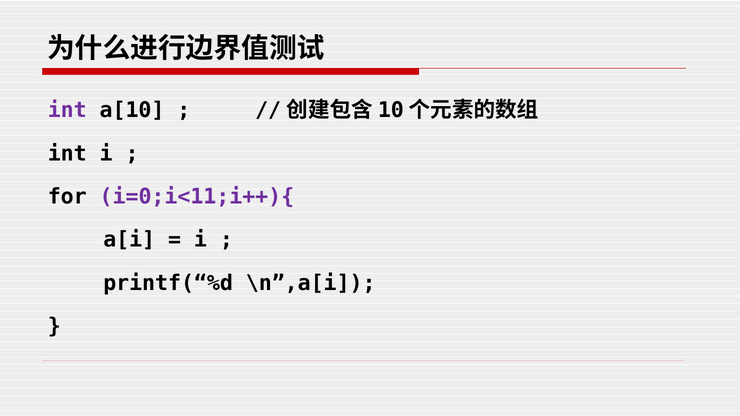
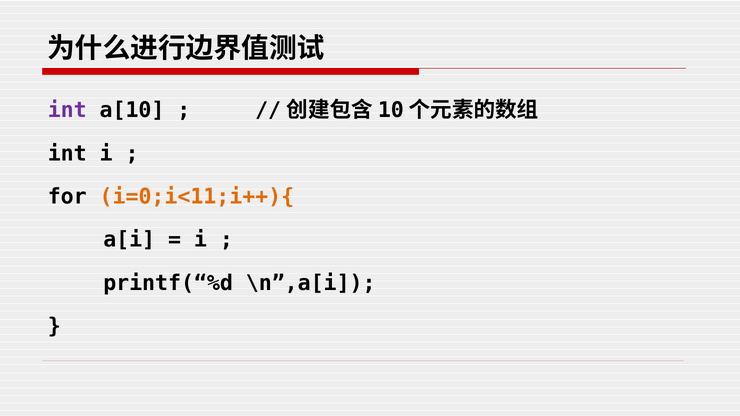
i=0;i<11;i++){ colour: purple -> orange (197, 197)
